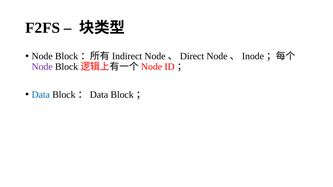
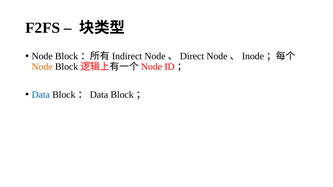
Node colour: purple -> orange (42, 67)
